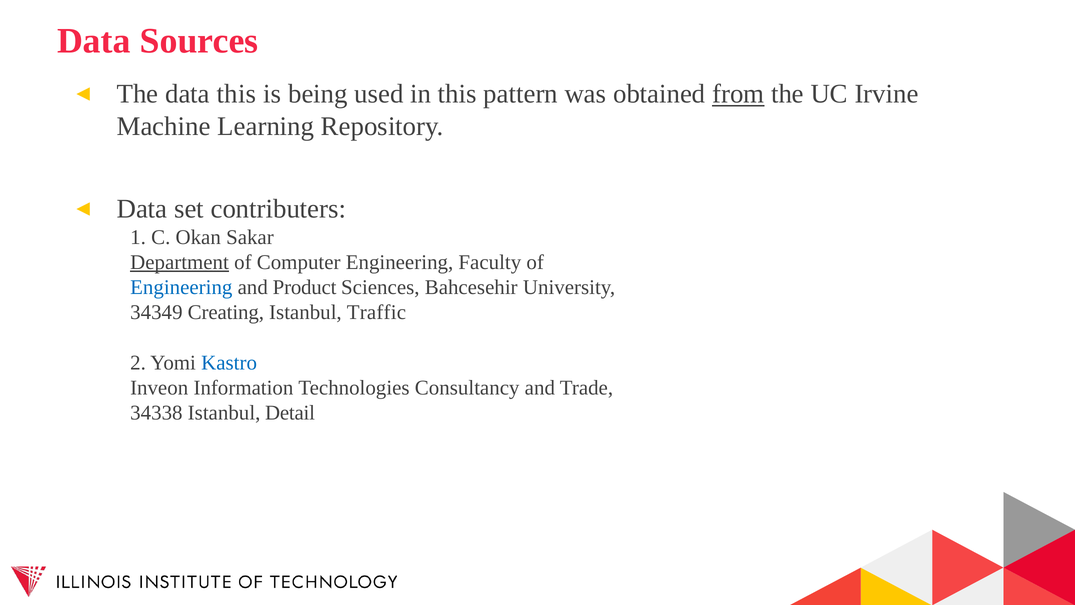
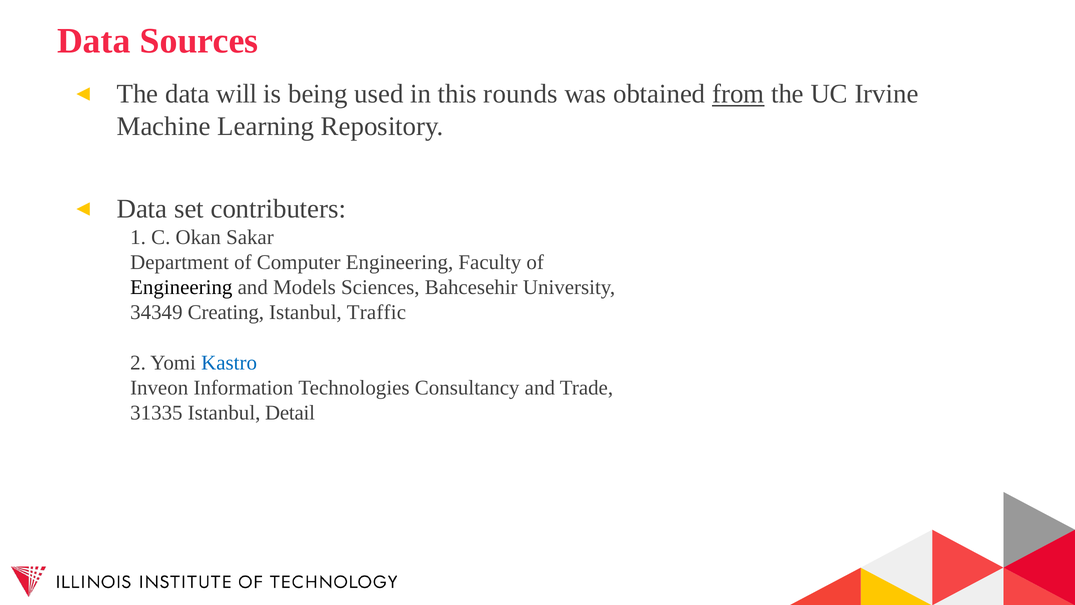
data this: this -> will (237, 94)
pattern: pattern -> rounds (521, 94)
Department underline: present -> none (180, 262)
Engineering colour: blue -> black (181, 287)
Product: Product -> Models (304, 287)
34338: 34338 -> 31335 (156, 413)
